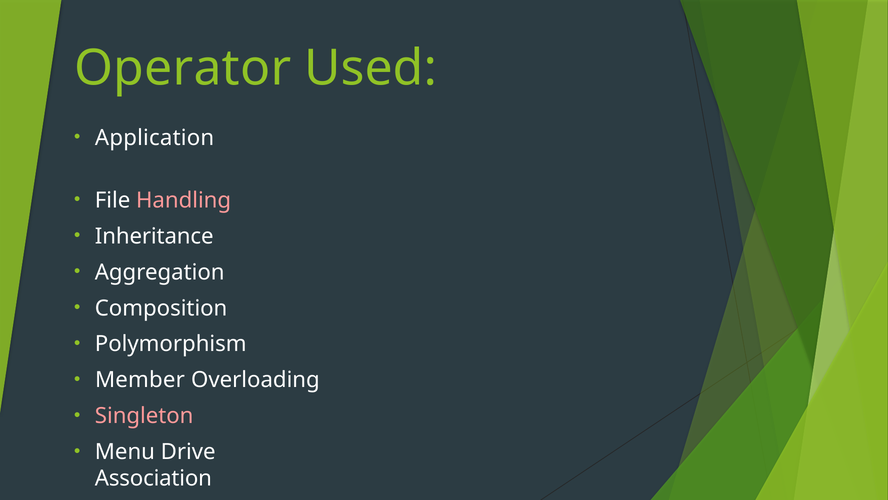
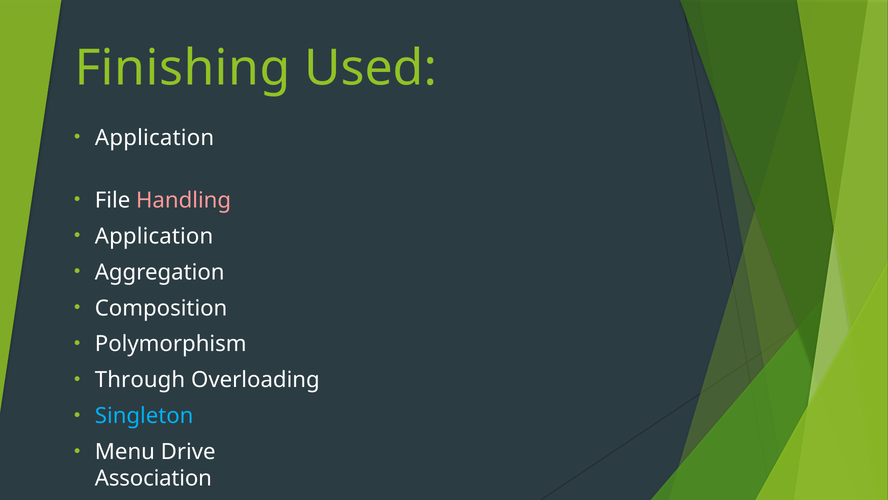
Operator: Operator -> Finishing (182, 68)
Inheritance: Inheritance -> Application (154, 236)
Member: Member -> Through (140, 380)
Singleton colour: pink -> light blue (144, 416)
